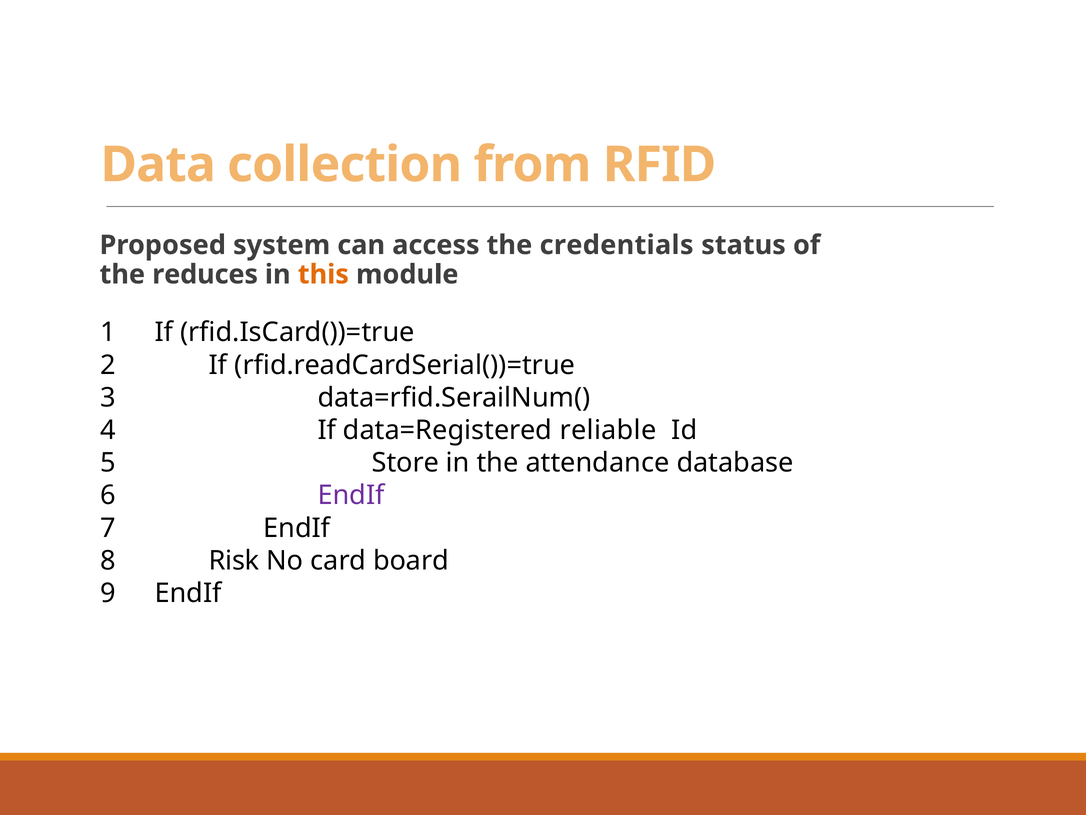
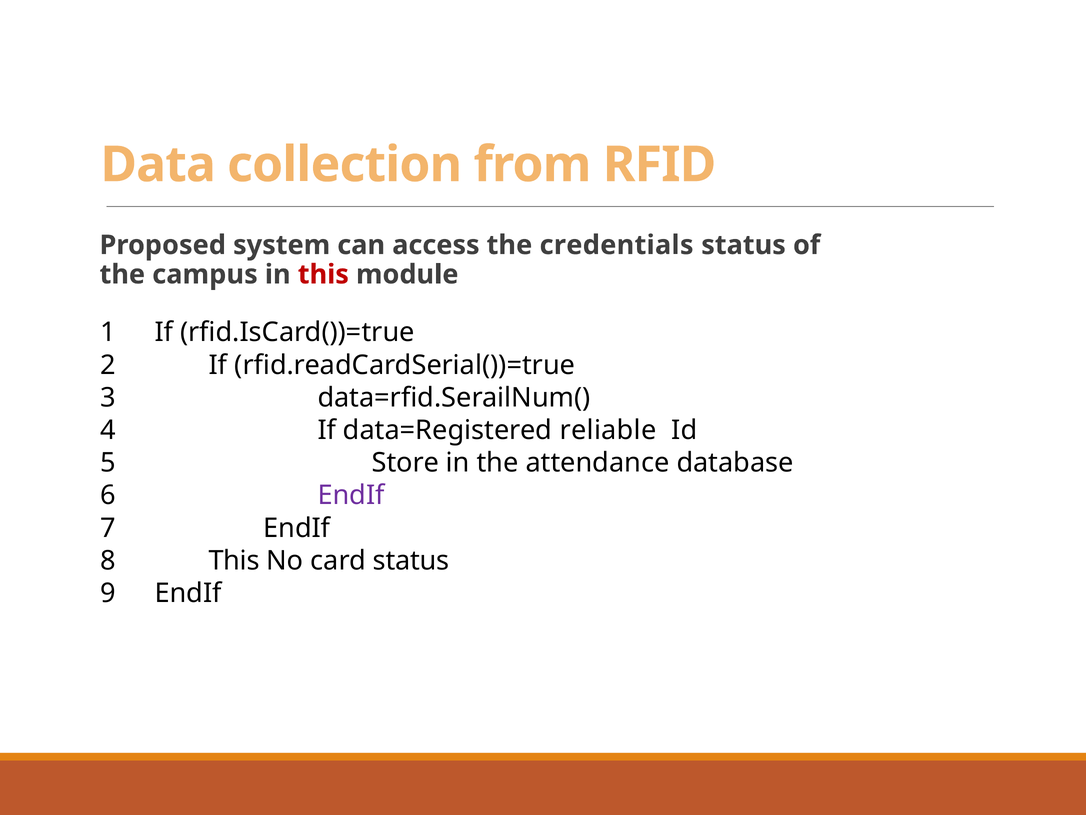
reduces: reduces -> campus (205, 274)
this colour: orange -> red (323, 274)
8 Risk: Risk -> This (234, 560)
card board: board -> status (411, 560)
